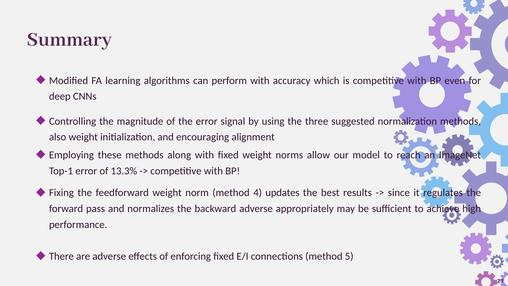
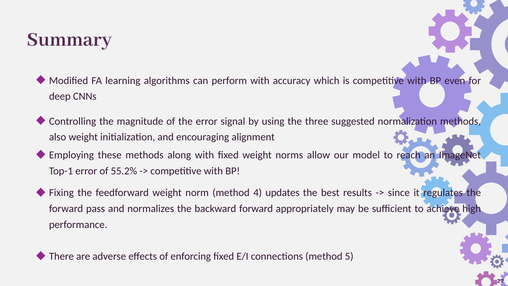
13.3%: 13.3% -> 55.2% (124, 171)
backward adverse: adverse -> forward (256, 208)
